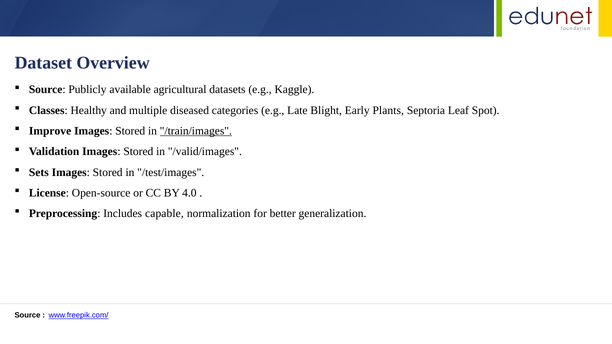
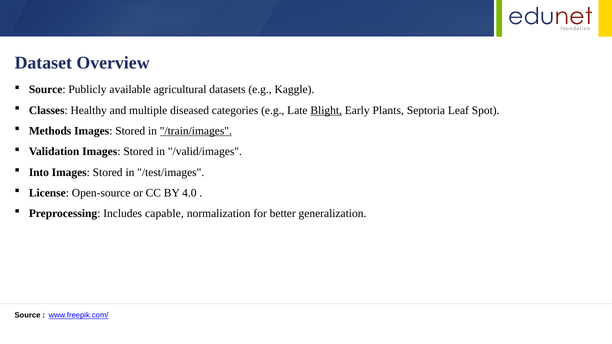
Blight underline: none -> present (326, 110)
Improve: Improve -> Methods (50, 131)
Sets: Sets -> Into (39, 172)
